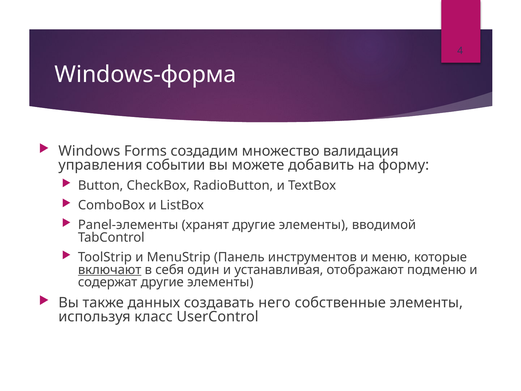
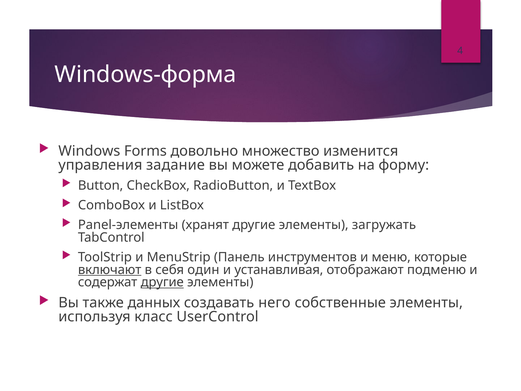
создадим: создадим -> довольно (204, 151)
валидация: валидация -> изменится (361, 151)
событии: событии -> задание (175, 165)
вводимой: вводимой -> загружать (384, 225)
другие underline: none -> present (162, 282)
